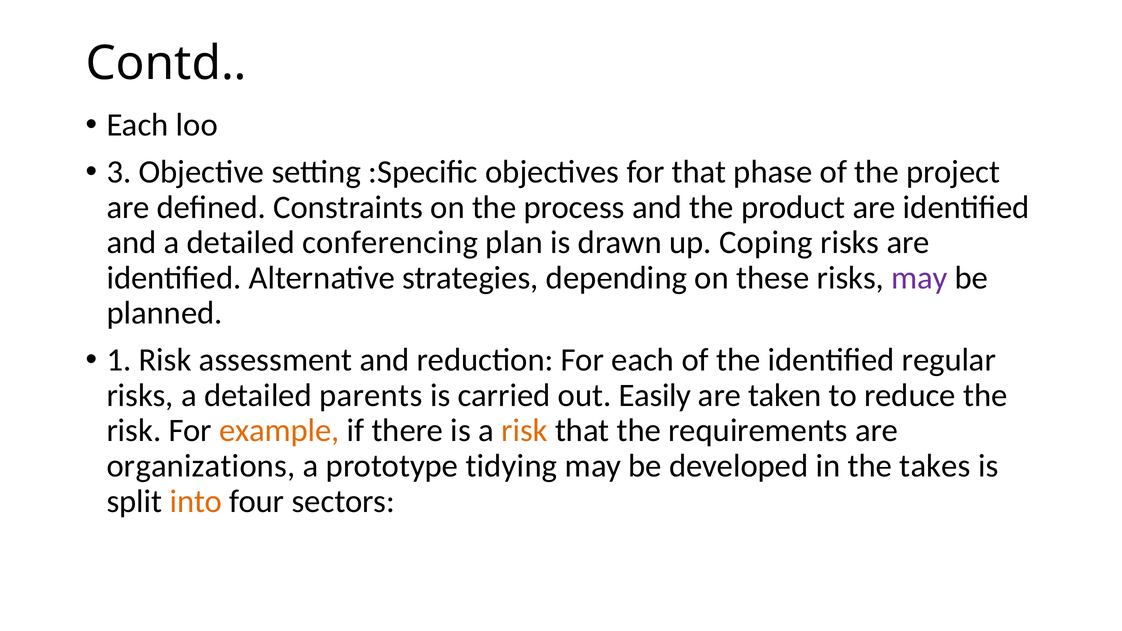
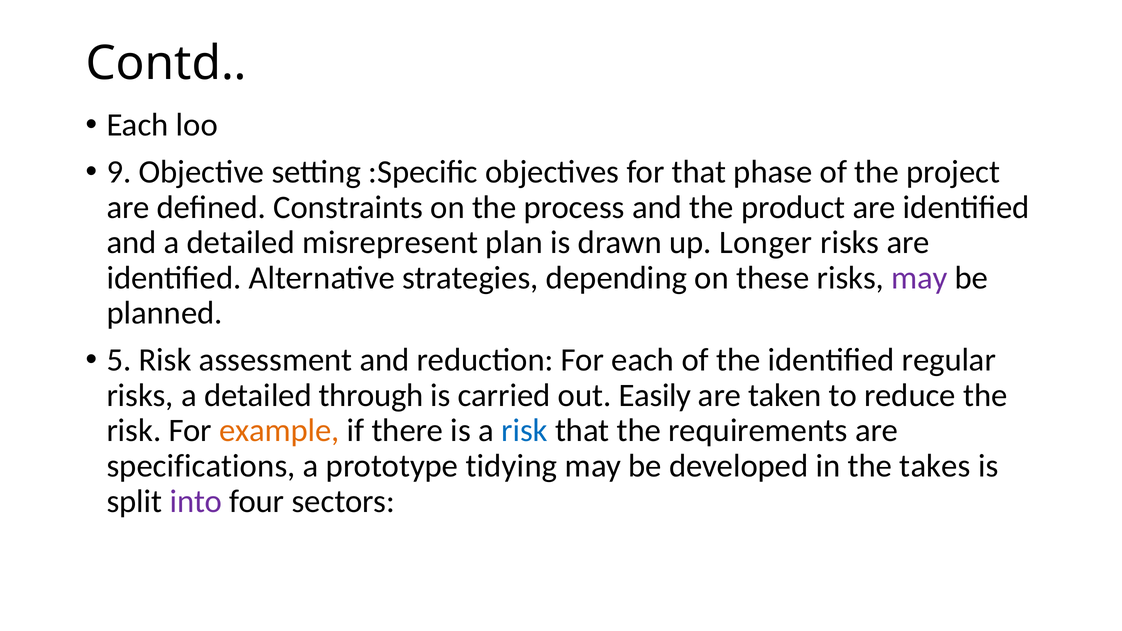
3: 3 -> 9 (119, 172)
conferencing: conferencing -> misrepresent (390, 243)
Coping: Coping -> Longer (766, 243)
1: 1 -> 5 (119, 360)
parents: parents -> through (371, 395)
risk colour: orange -> blue (524, 431)
organizations: organizations -> specifications (201, 466)
into colour: orange -> purple (196, 501)
